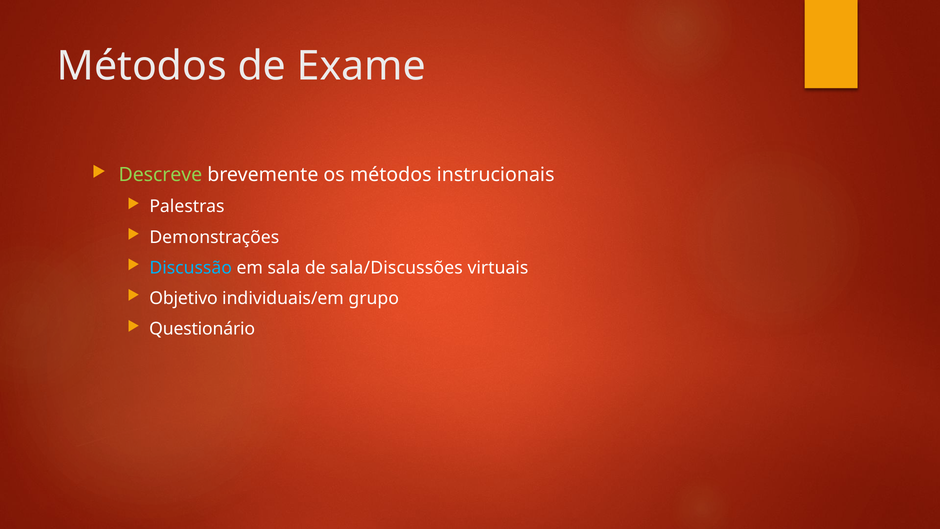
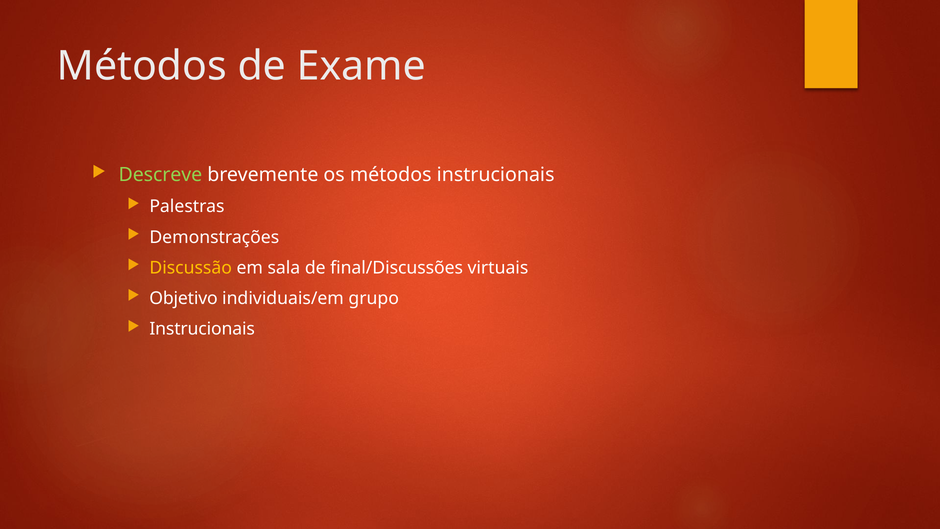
Discussão colour: light blue -> yellow (191, 268)
sala/Discussões: sala/Discussões -> final/Discussões (397, 268)
Questionário: Questionário -> Instrucionais (202, 329)
